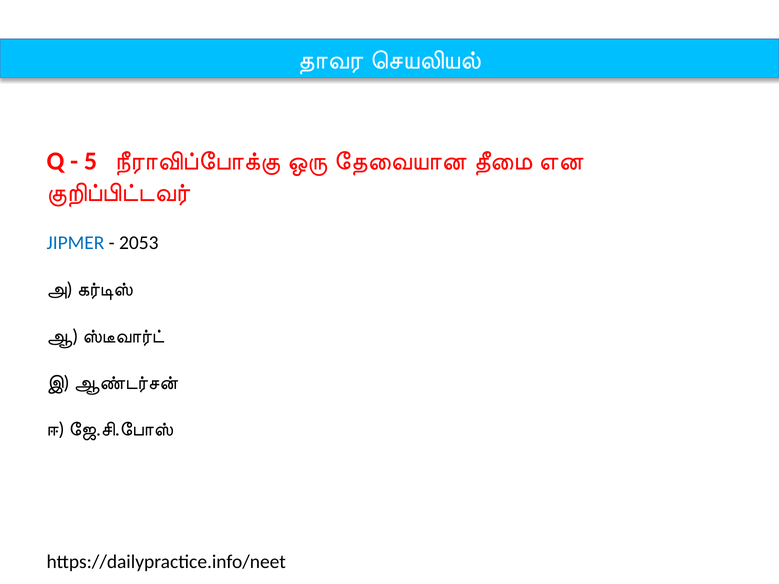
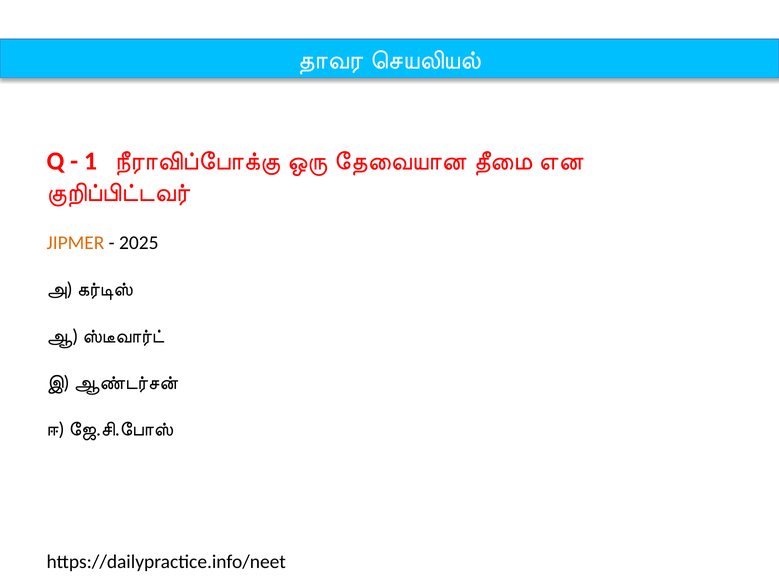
5: 5 -> 1 (91, 161)
JIPMER colour: blue -> orange (75, 243)
2053: 2053 -> 2025 (139, 243)
